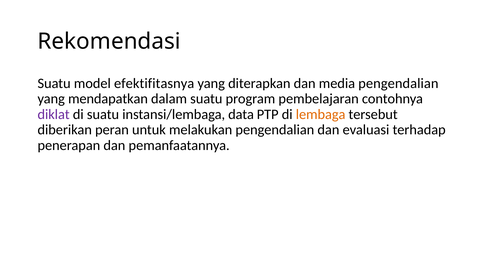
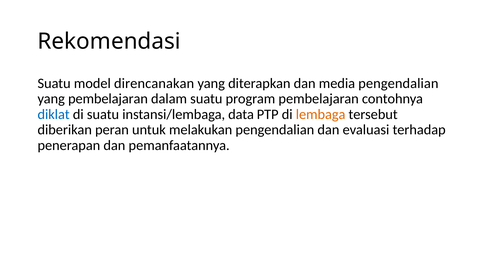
efektifitasnya: efektifitasnya -> direncanakan (154, 83)
yang mendapatkan: mendapatkan -> pembelajaran (108, 99)
diklat colour: purple -> blue (54, 114)
